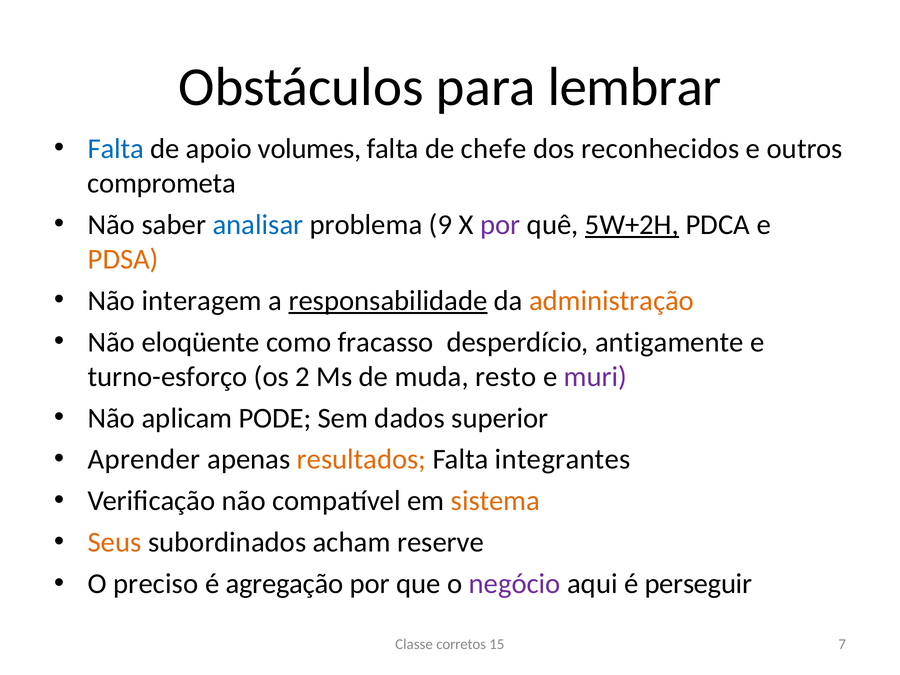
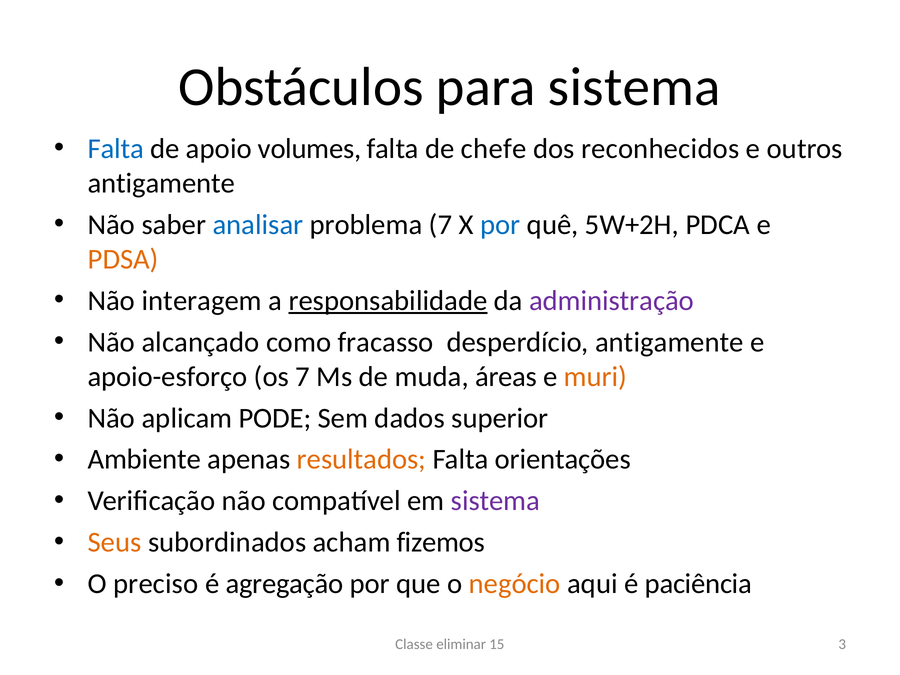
para lembrar: lembrar -> sistema (634, 87)
comprometa: comprometa -> antigamente (161, 183)
problema 9: 9 -> 7 (441, 225)
por colour: purple -> blue (500, 225)
5W+2H underline: present -> none (632, 225)
administração colour: orange -> purple (612, 301)
eloqüente: eloqüente -> alcançado (201, 342)
turno-esforço: turno-esforço -> apoio-esforço (168, 377)
os 2: 2 -> 7 (303, 377)
resto: resto -> áreas (506, 377)
muri colour: purple -> orange (595, 377)
Aprender: Aprender -> Ambiente (144, 460)
integrantes: integrantes -> orientações (563, 460)
sistema colour: orange -> purple (495, 501)
reserve: reserve -> fizemos (441, 542)
negócio colour: purple -> orange (515, 584)
perseguir: perseguir -> paciência (698, 584)
corretos: corretos -> eliminar (461, 644)
7: 7 -> 3 (842, 644)
